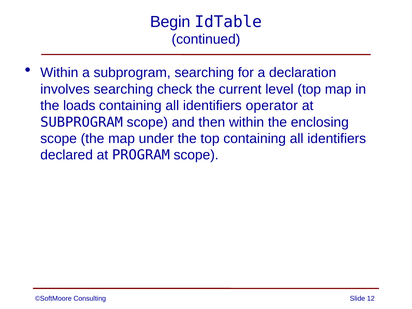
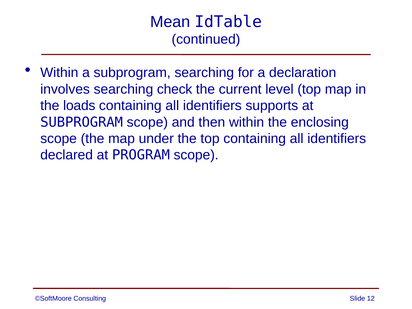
Begin: Begin -> Mean (170, 22)
operator: operator -> supports (272, 106)
